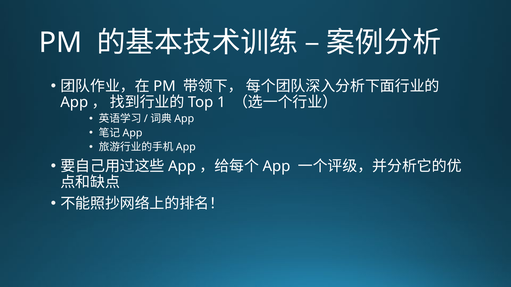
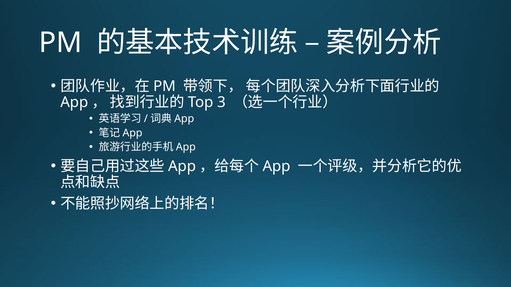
1: 1 -> 3 (221, 102)
